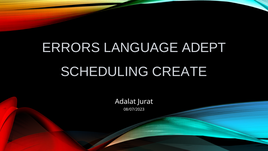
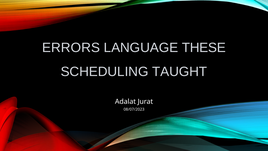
ADEPT: ADEPT -> THESE (204, 48)
CREATE: CREATE -> TAUGHT (180, 72)
